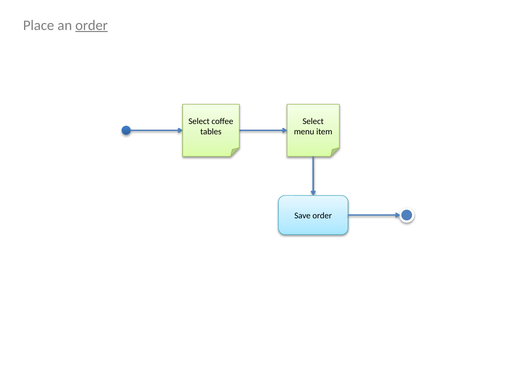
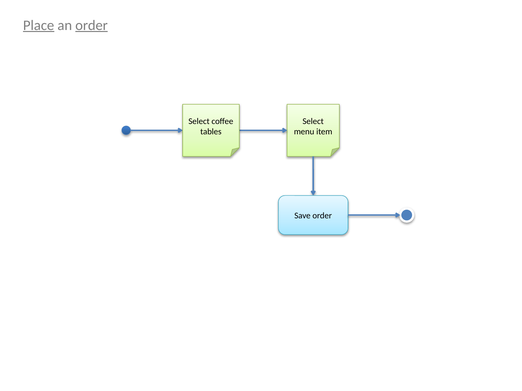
Place underline: none -> present (39, 25)
